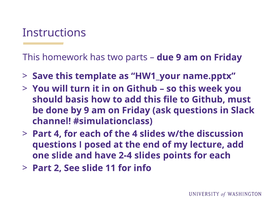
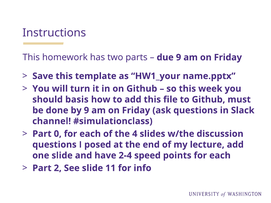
Part 4: 4 -> 0 (58, 134)
2-4 slides: slides -> speed (147, 156)
